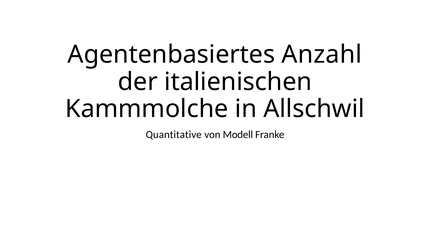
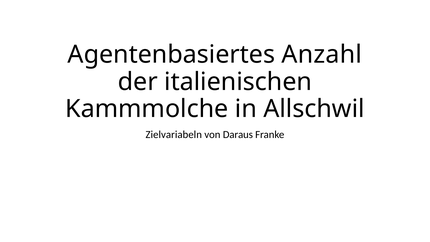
Quantitative: Quantitative -> Zielvariabeln (174, 134)
Modell: Modell -> Daraus (238, 134)
